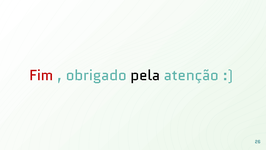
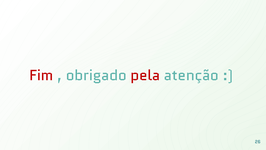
pela colour: black -> red (145, 75)
